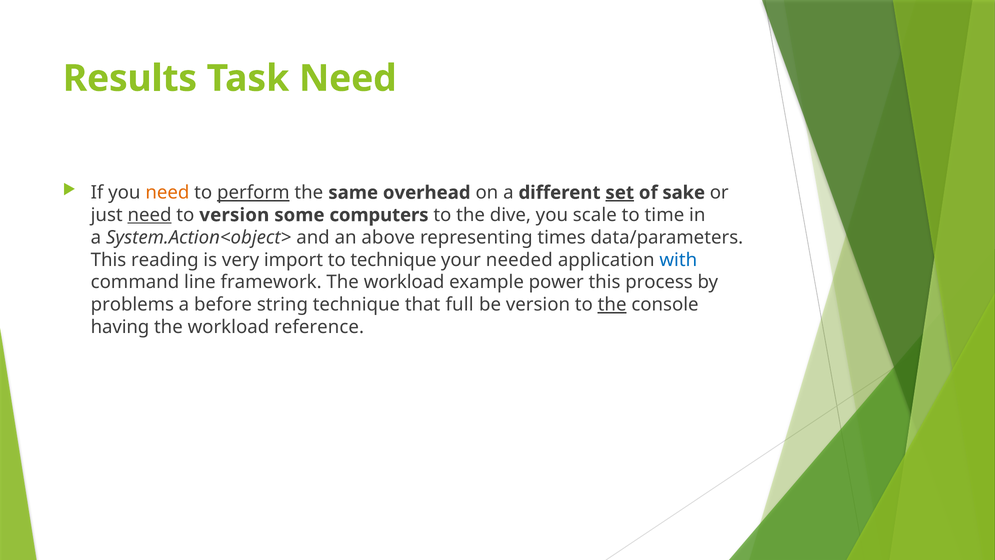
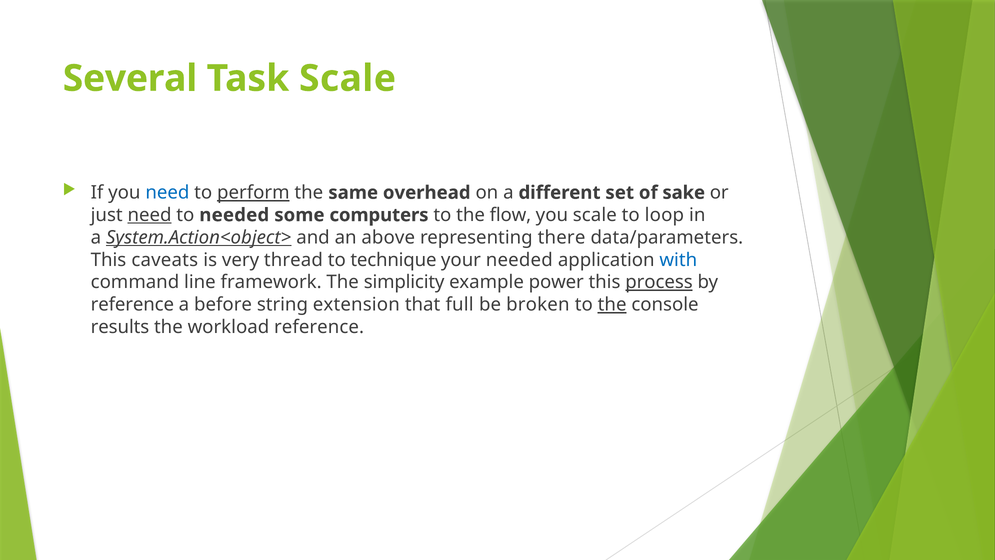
Results: Results -> Several (130, 78)
Task Need: Need -> Scale (348, 78)
need colour: orange -> blue (167, 193)
set underline: present -> none (620, 193)
to version: version -> needed (234, 215)
dive: dive -> flow (510, 215)
time: time -> loop (664, 215)
System.Action<object> underline: none -> present (199, 237)
times: times -> there (562, 237)
reading: reading -> caveats (165, 260)
import: import -> thread (293, 260)
workload: workload -> simplicity (404, 282)
process underline: none -> present (659, 282)
problems: problems -> reference (132, 305)
string technique: technique -> extension (356, 305)
be version: version -> broken (538, 305)
having: having -> results (120, 327)
